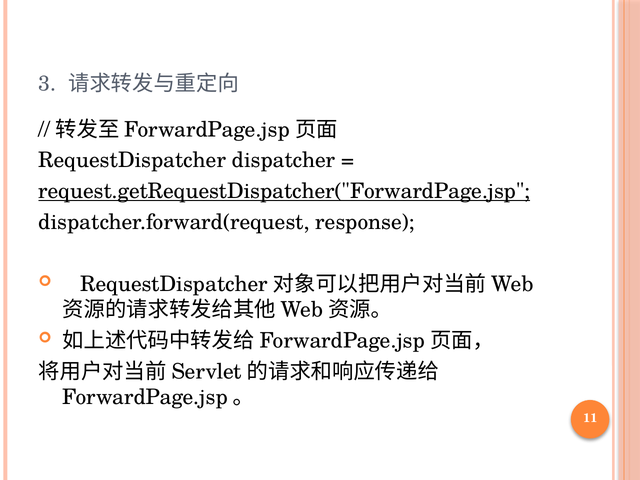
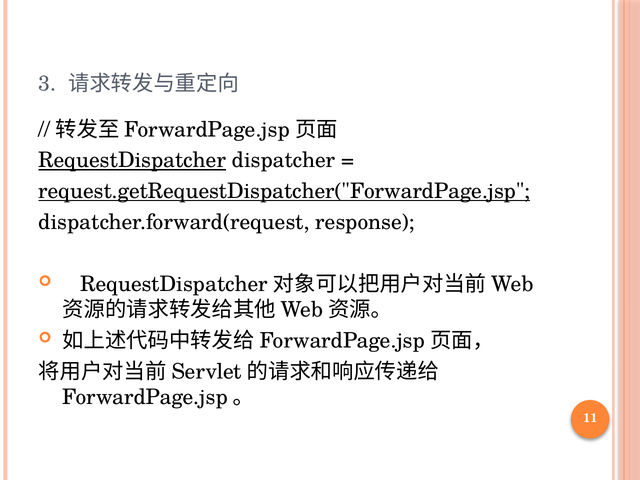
RequestDispatcher underline: none -> present (132, 160)
